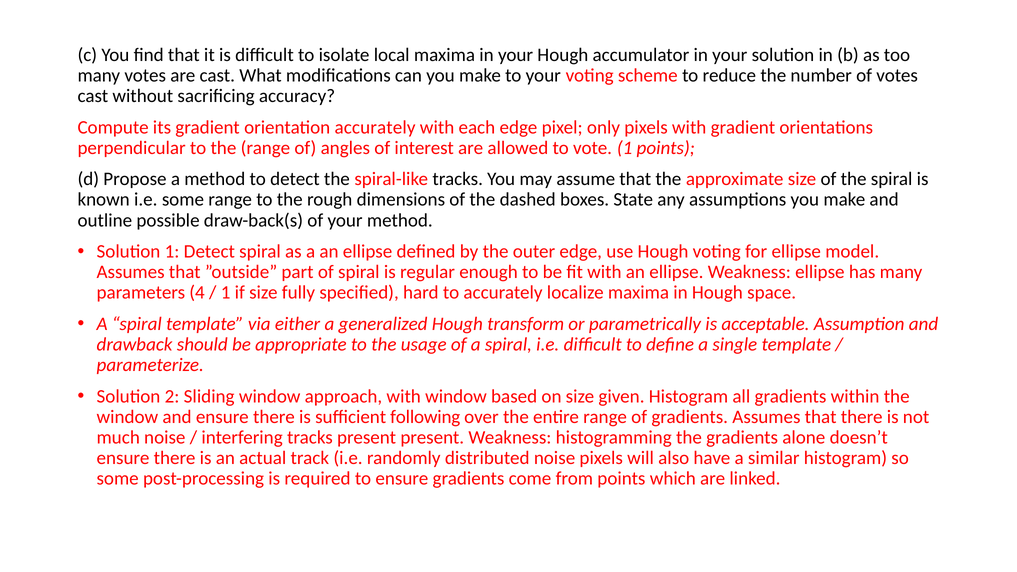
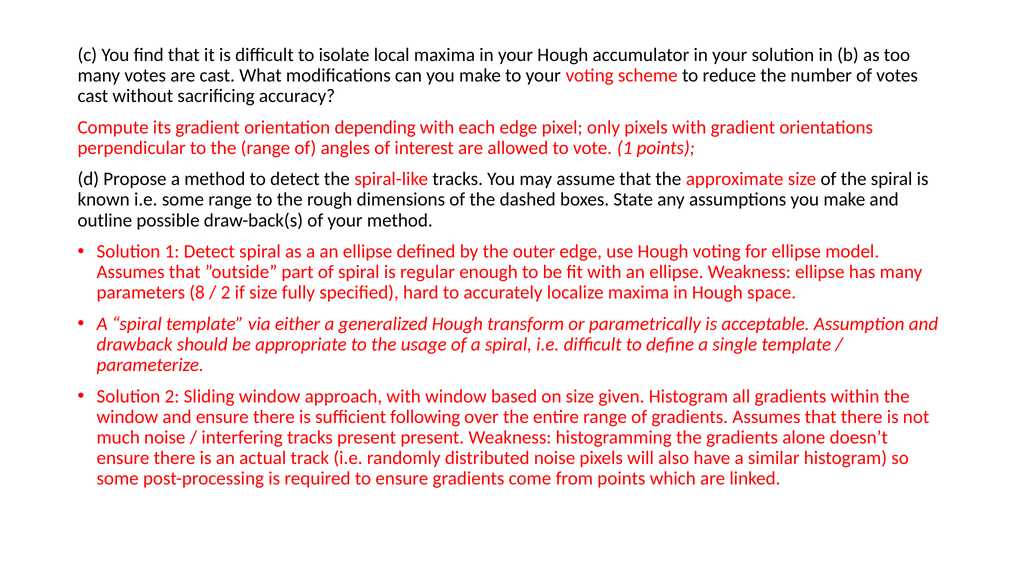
orientation accurately: accurately -> depending (375, 127)
4: 4 -> 8 (197, 293)
1: 1 -> 2 (226, 293)
